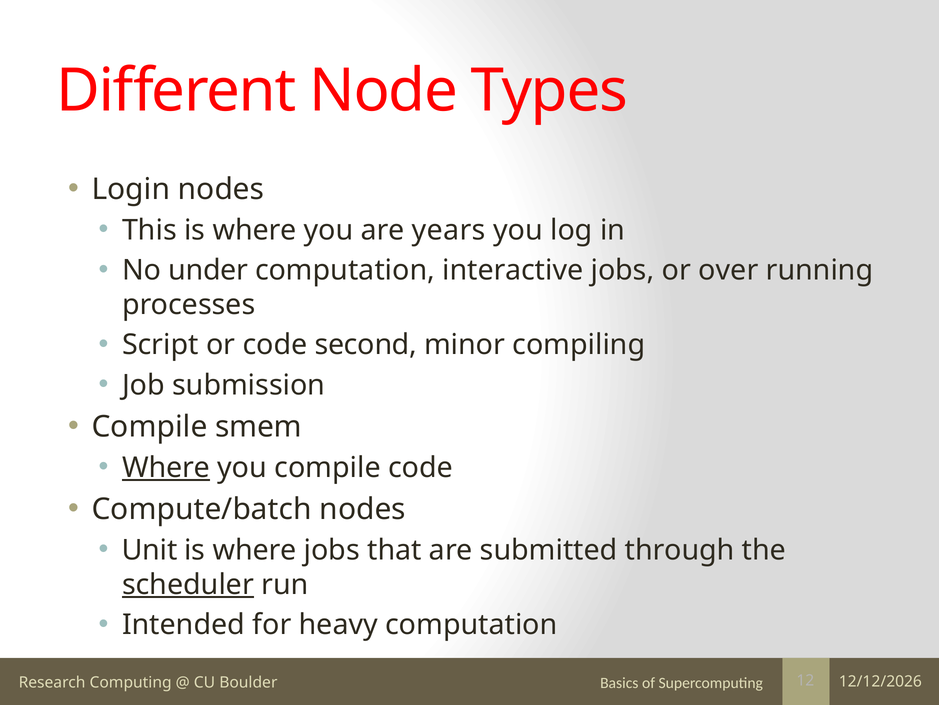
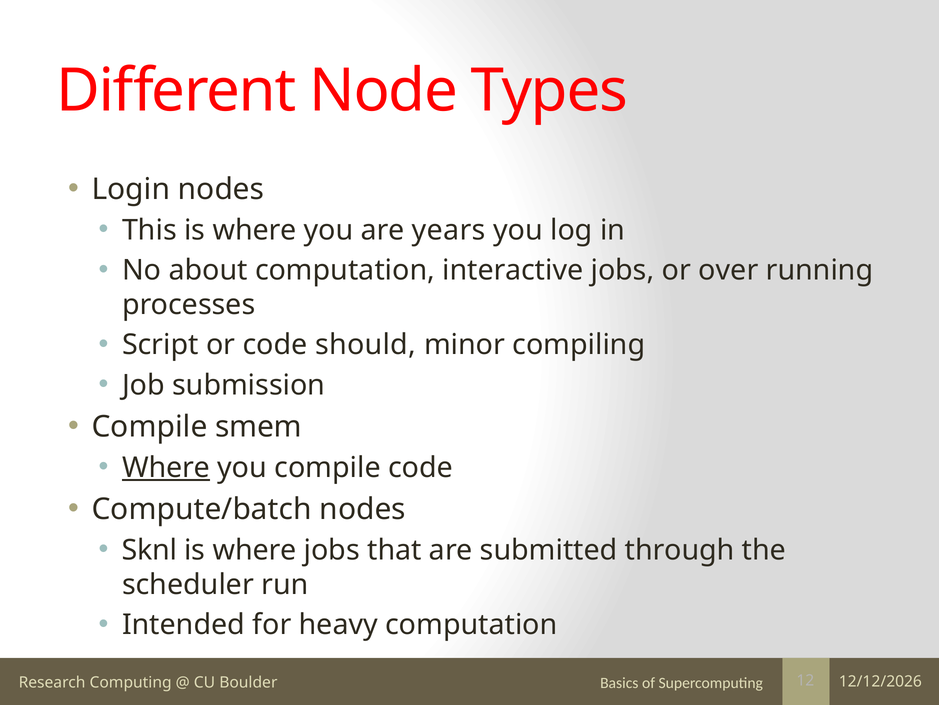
under: under -> about (208, 270)
second: second -> should (366, 345)
Unit: Unit -> Sknl (150, 550)
scheduler underline: present -> none (188, 584)
